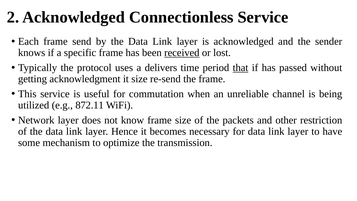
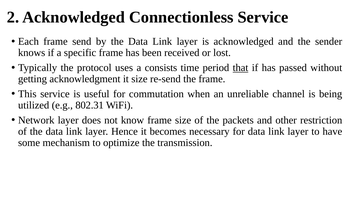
received underline: present -> none (182, 53)
delivers: delivers -> consists (161, 68)
872.11: 872.11 -> 802.31 (90, 105)
